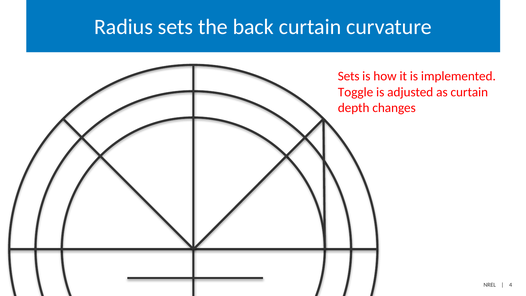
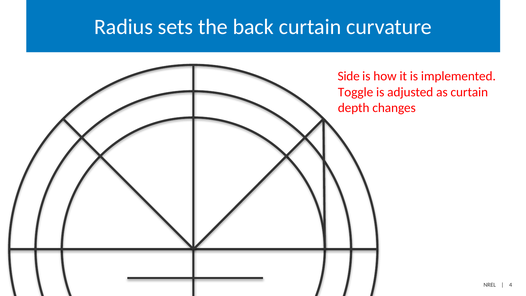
Sets: Sets -> Side (349, 76)
